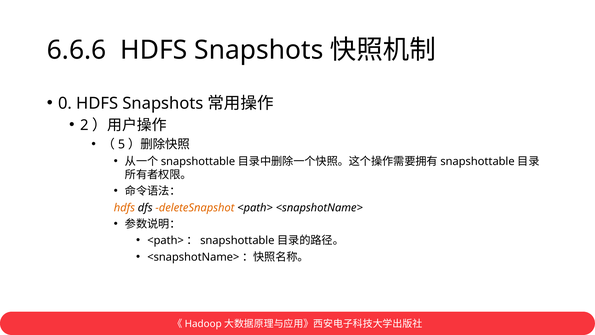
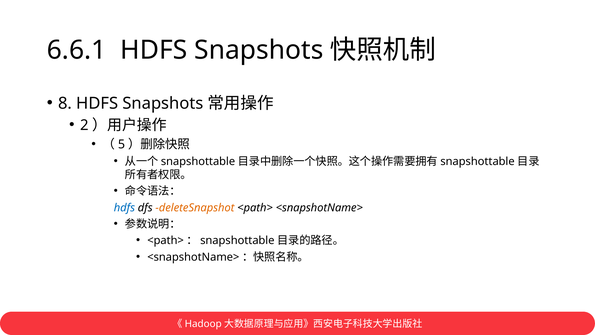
6.6.6: 6.6.6 -> 6.6.1 (77, 50)
0: 0 -> 8 (65, 103)
hdfs colour: orange -> blue (124, 208)
